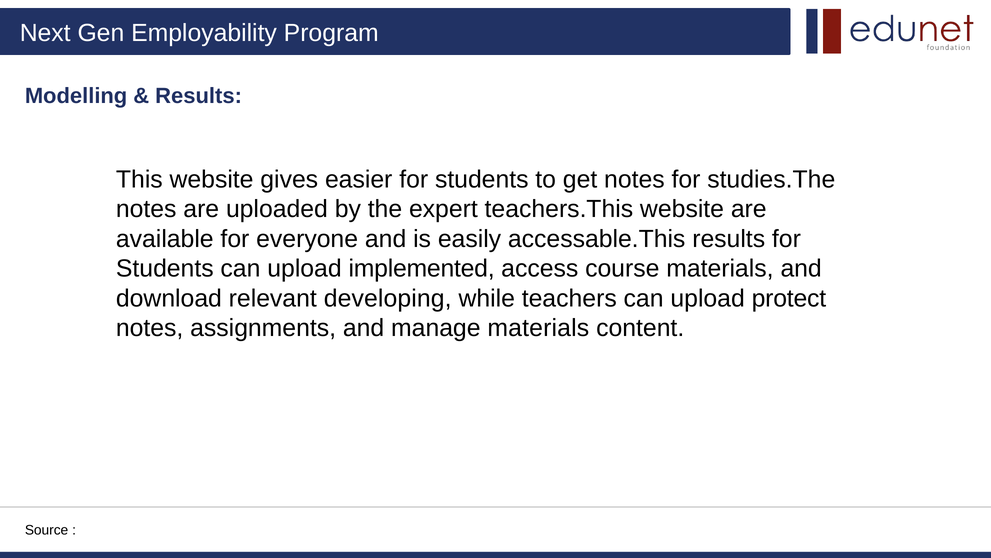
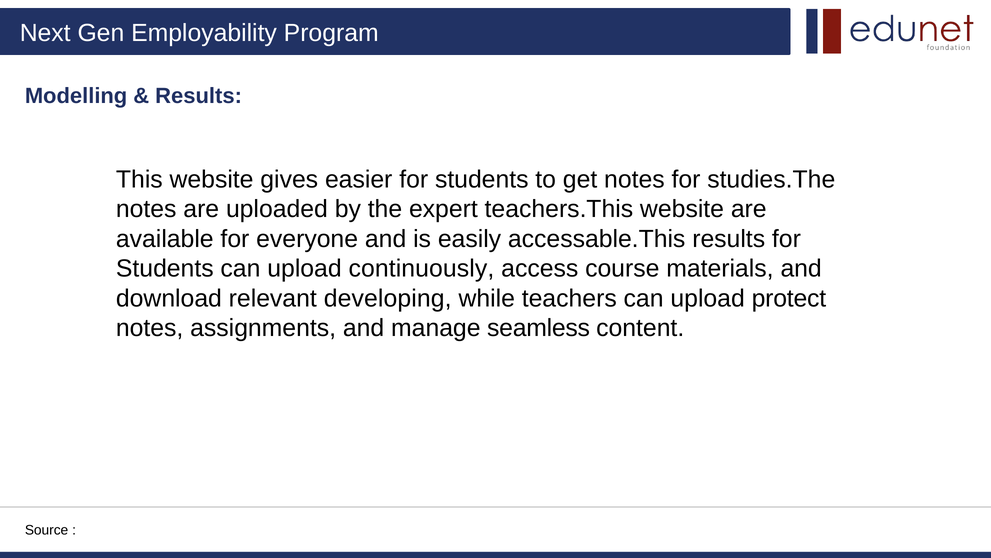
implemented: implemented -> continuously (421, 268)
manage materials: materials -> seamless (539, 328)
